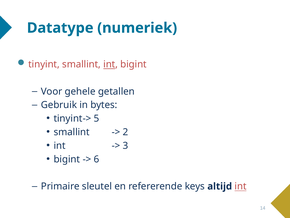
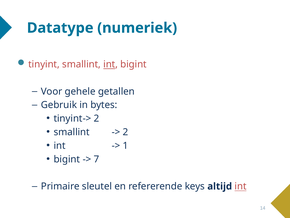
5: 5 -> 2 (97, 118)
3: 3 -> 1 (126, 145)
6: 6 -> 7 (97, 159)
